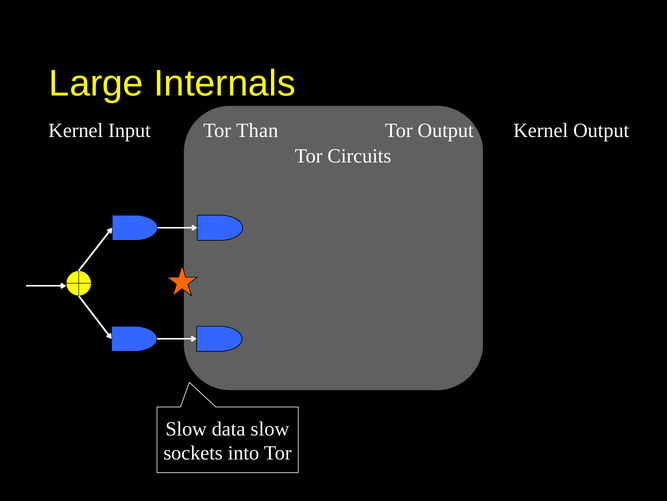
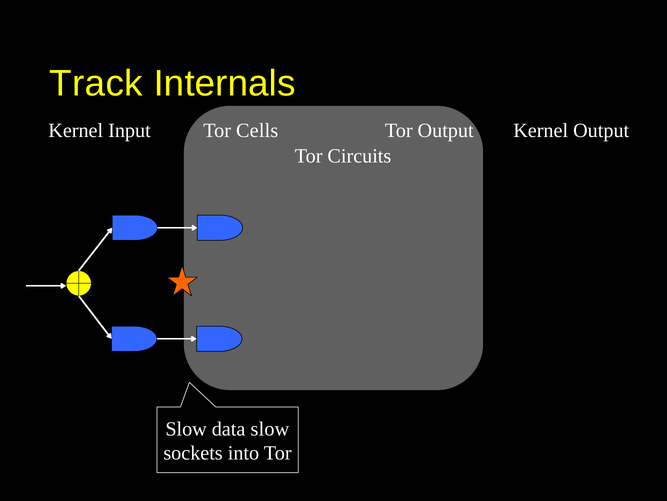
Large: Large -> Track (96, 83)
Than: Than -> Cells (257, 131)
